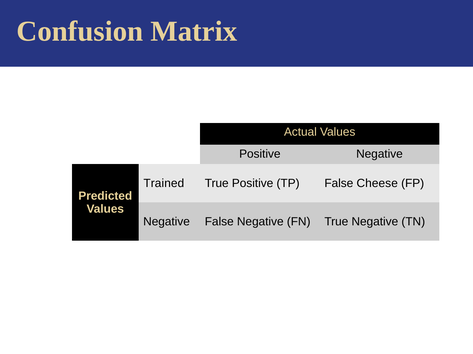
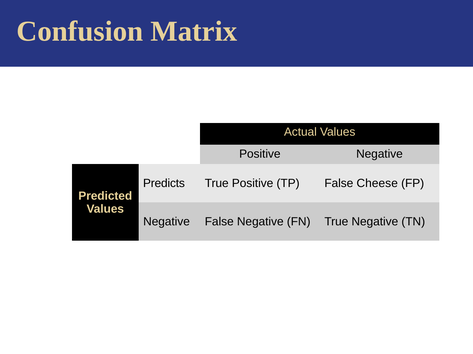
Trained: Trained -> Predicts (164, 184)
